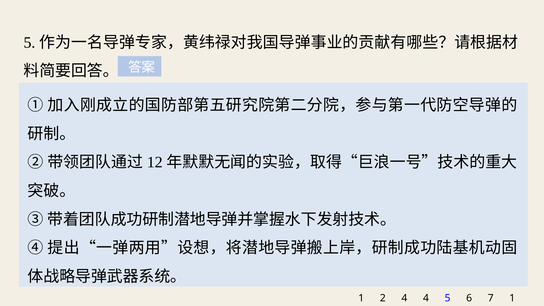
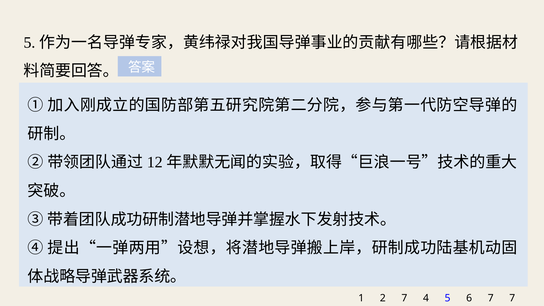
2 4: 4 -> 7 (404, 298)
4 1: 1 -> 7 (512, 298)
